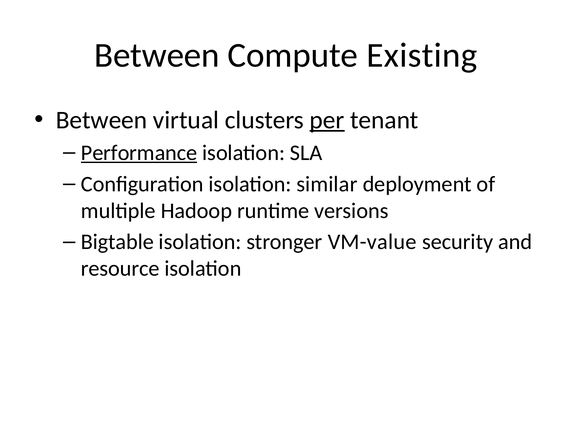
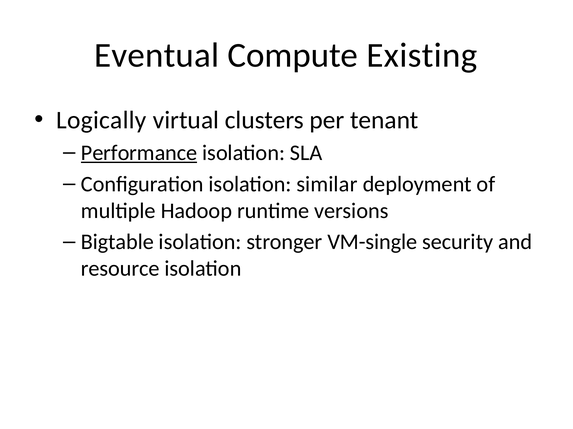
Between: Between -> Eventual (157, 55)
Between: Between -> Logically (101, 120)
per underline: present -> none (327, 120)
VM-value: VM-value -> VM-single (372, 242)
